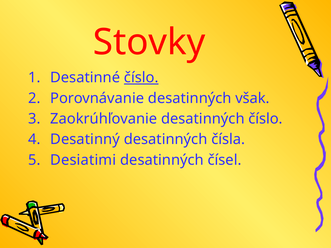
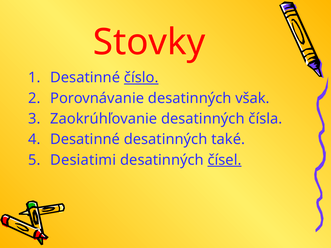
desatinných číslo: číslo -> čísla (265, 119)
Desatinný: Desatinný -> Desatinné (85, 140)
čísla: čísla -> také (228, 140)
čísel underline: none -> present (225, 160)
